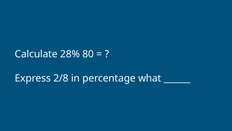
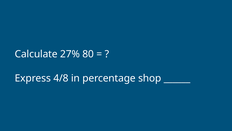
28%: 28% -> 27% (70, 54)
2/8: 2/8 -> 4/8 (61, 78)
what: what -> shop (150, 78)
